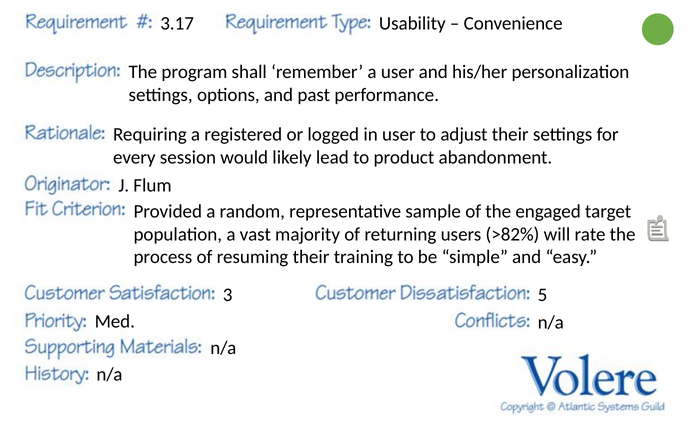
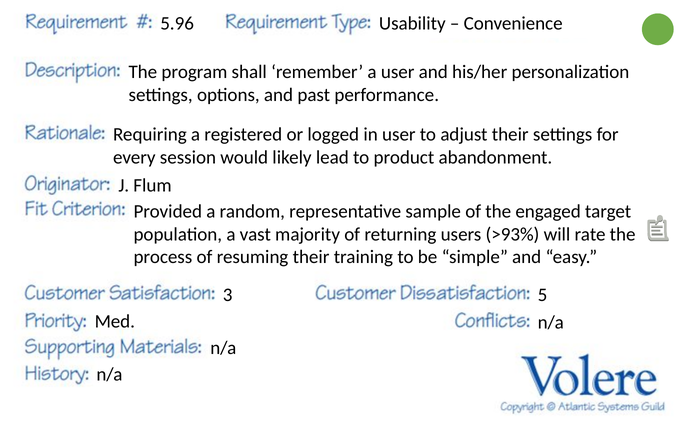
3.17: 3.17 -> 5.96 (177, 24)
>82%: >82% -> >93% (512, 234)
